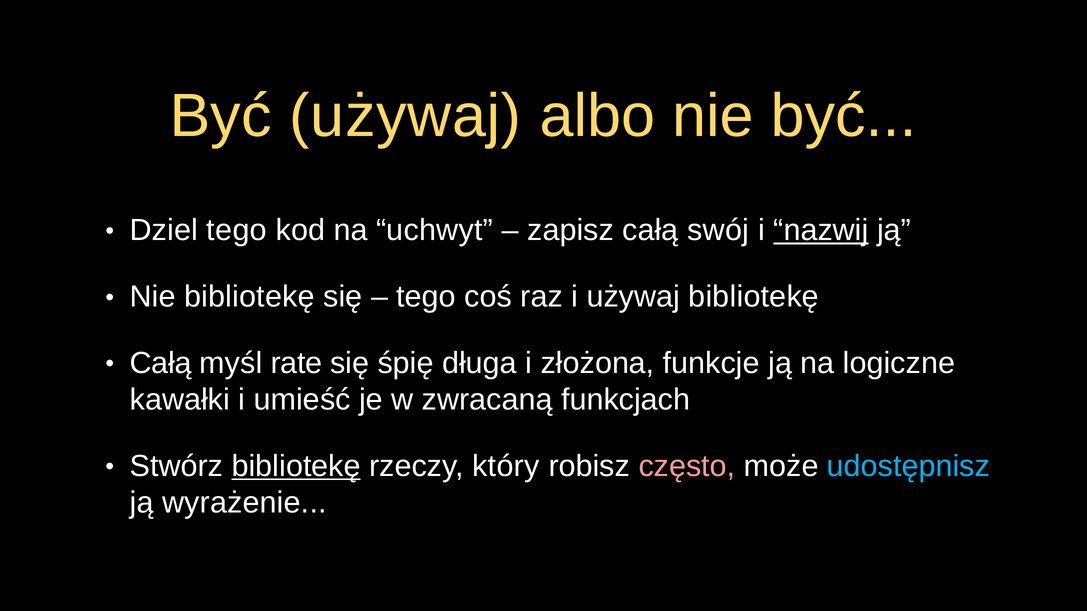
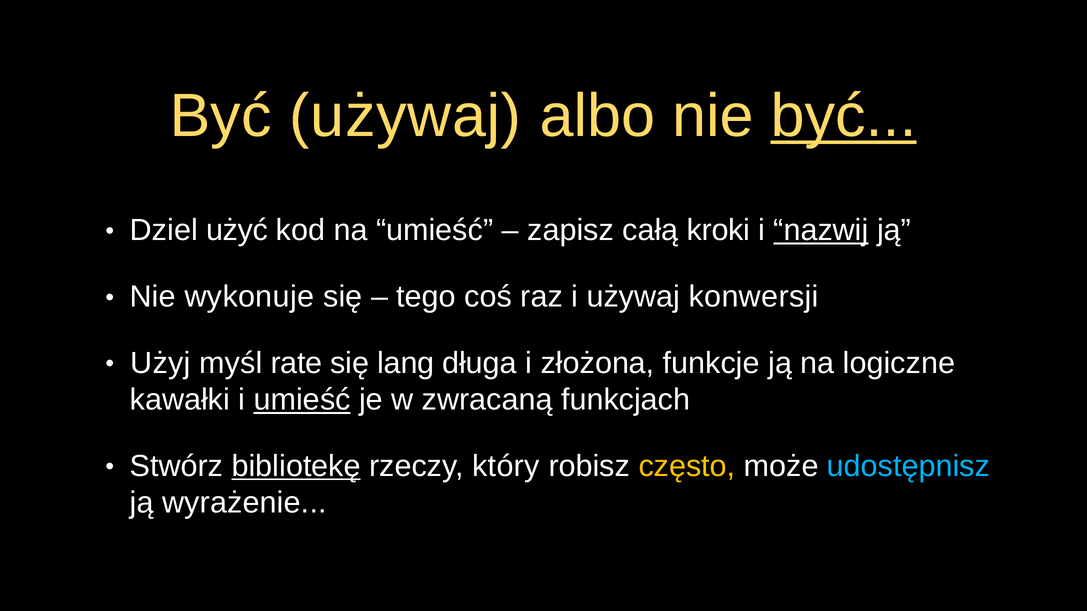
być underline: none -> present (844, 116)
Dziel tego: tego -> użyć (237, 231)
na uchwyt: uchwyt -> umieść (435, 231)
swój: swój -> kroki (718, 231)
Nie bibliotekę: bibliotekę -> wykonuje (249, 297)
używaj bibliotekę: bibliotekę -> konwersji (754, 297)
Całą: Całą -> Użyj (160, 363)
śpię: śpię -> lang (406, 363)
umieść underline: none -> present (302, 400)
często colour: pink -> yellow (687, 466)
